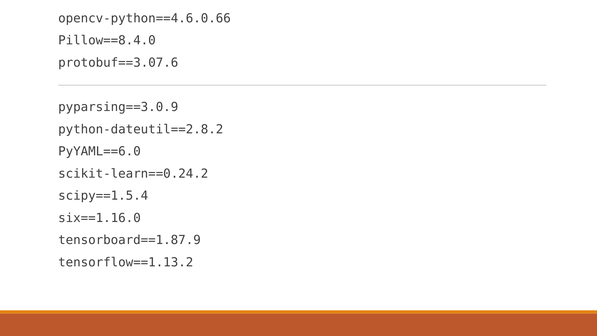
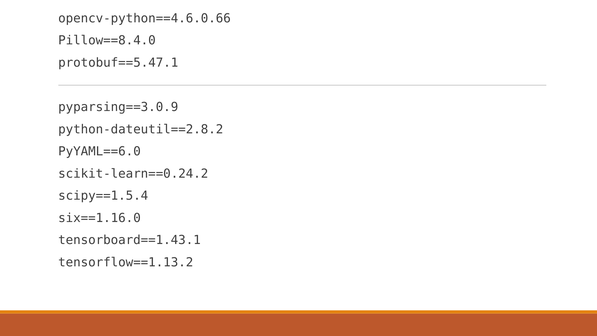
protobuf==3.07.6: protobuf==3.07.6 -> protobuf==5.47.1 (118, 63)
tensorboard==1.87.9: tensorboard==1.87.9 -> tensorboard==1.43.1 (129, 240)
